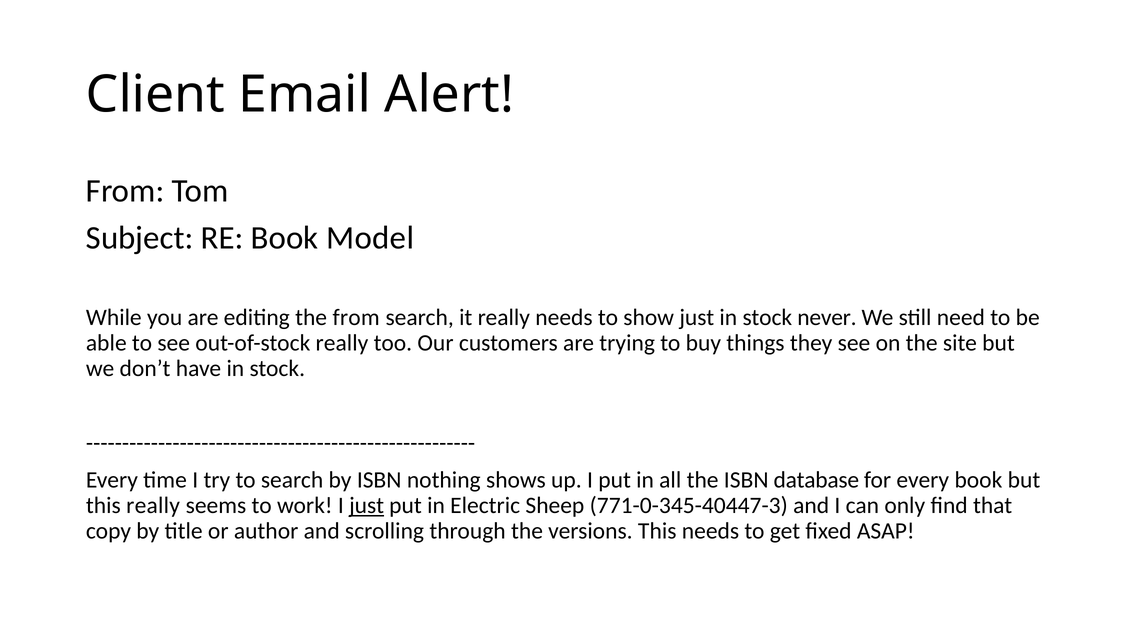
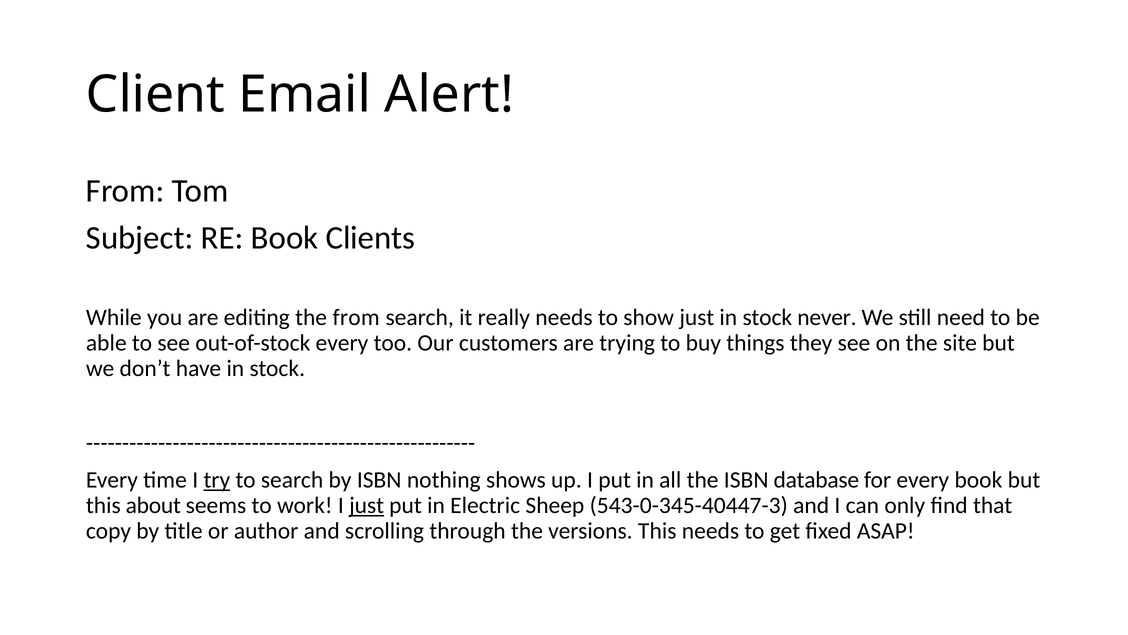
Model: Model -> Clients (370, 238)
out-of-stock really: really -> every (342, 343)
try underline: none -> present (217, 480)
this really: really -> about (153, 505)
771-0-345-40447-3: 771-0-345-40447-3 -> 543-0-345-40447-3 (689, 505)
